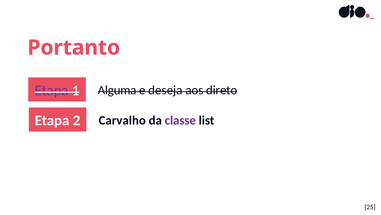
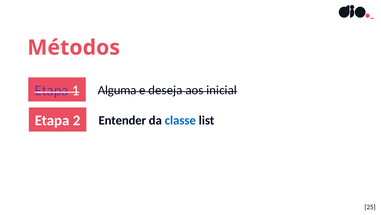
Portanto: Portanto -> Métodos (74, 47)
direto: direto -> inicial (222, 90)
Carvalho: Carvalho -> Entender (122, 120)
classe colour: purple -> blue (180, 120)
